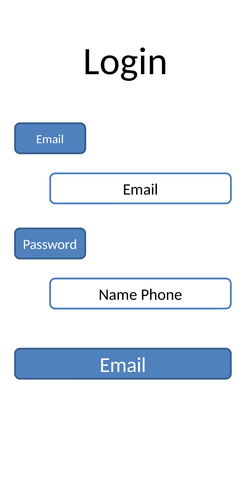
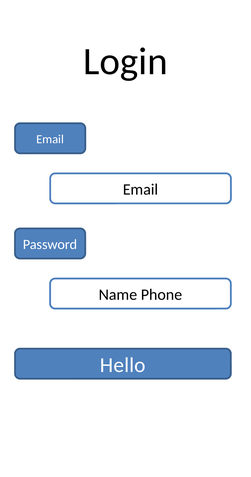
Email: Email -> Hello (123, 366)
